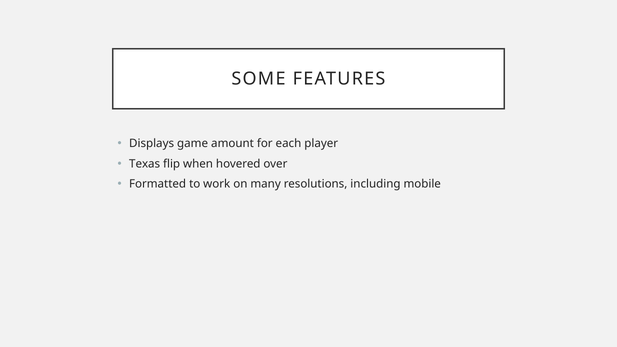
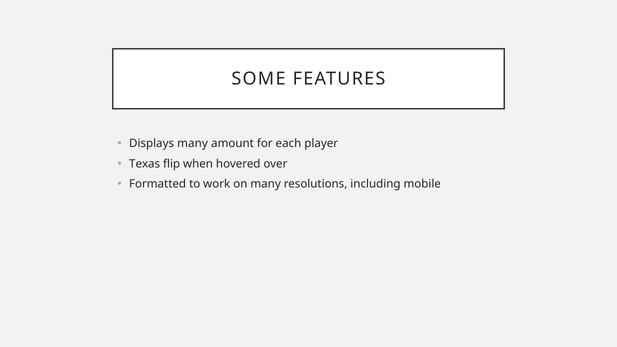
Displays game: game -> many (193, 144)
